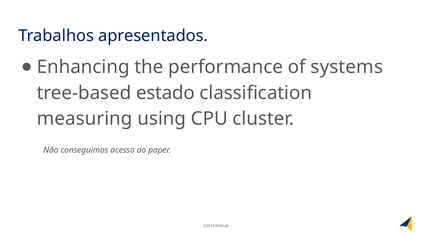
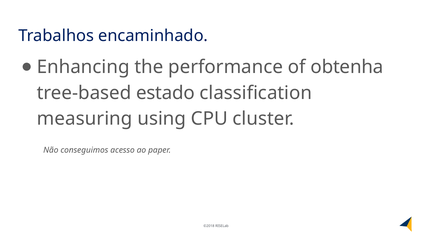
apresentados: apresentados -> encaminhado (153, 36)
systems: systems -> obtenha (347, 67)
